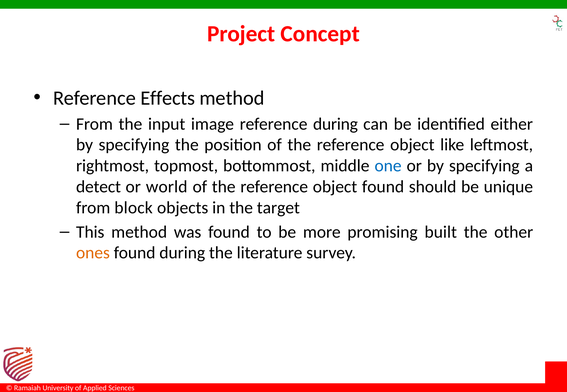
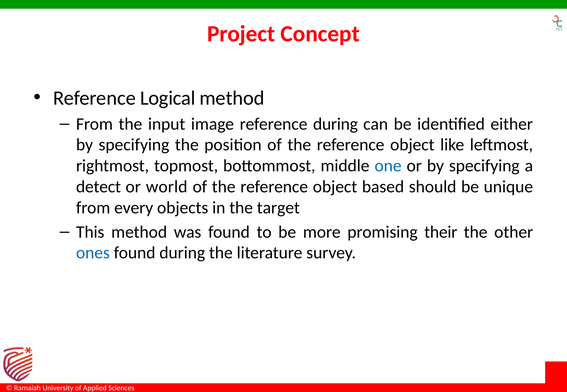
Effects: Effects -> Logical (168, 98)
object found: found -> based (383, 187)
block: block -> every (134, 208)
built: built -> their (441, 232)
ones colour: orange -> blue (93, 253)
